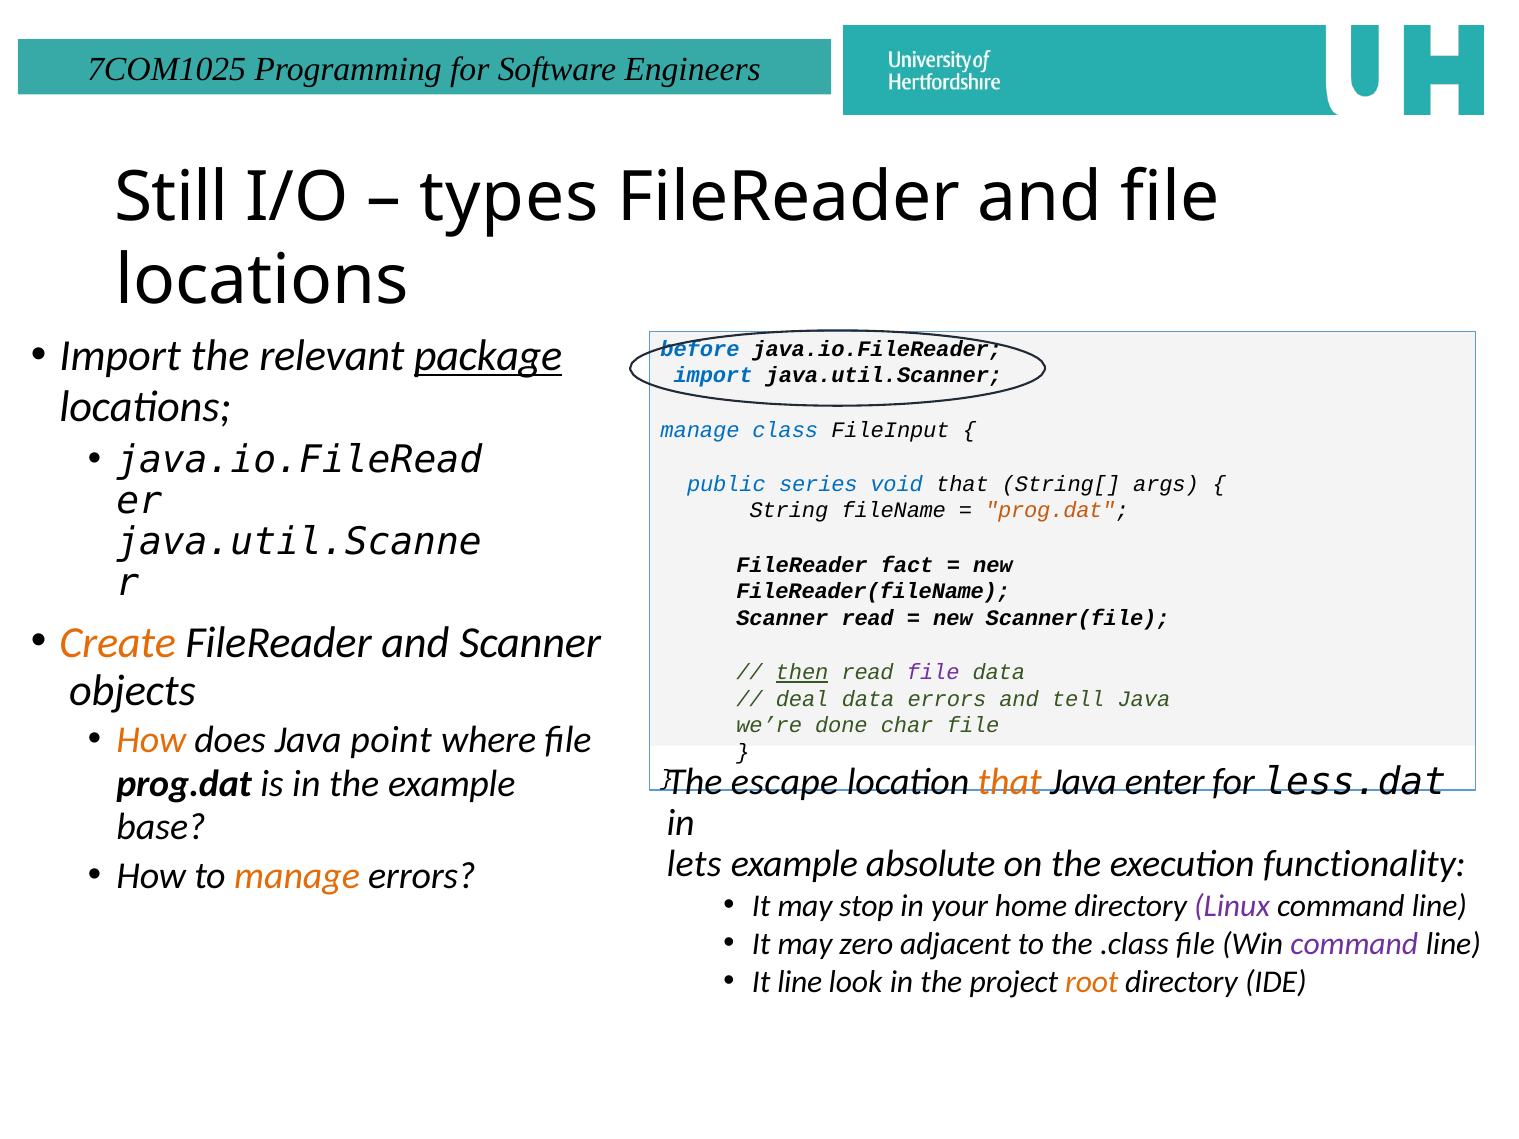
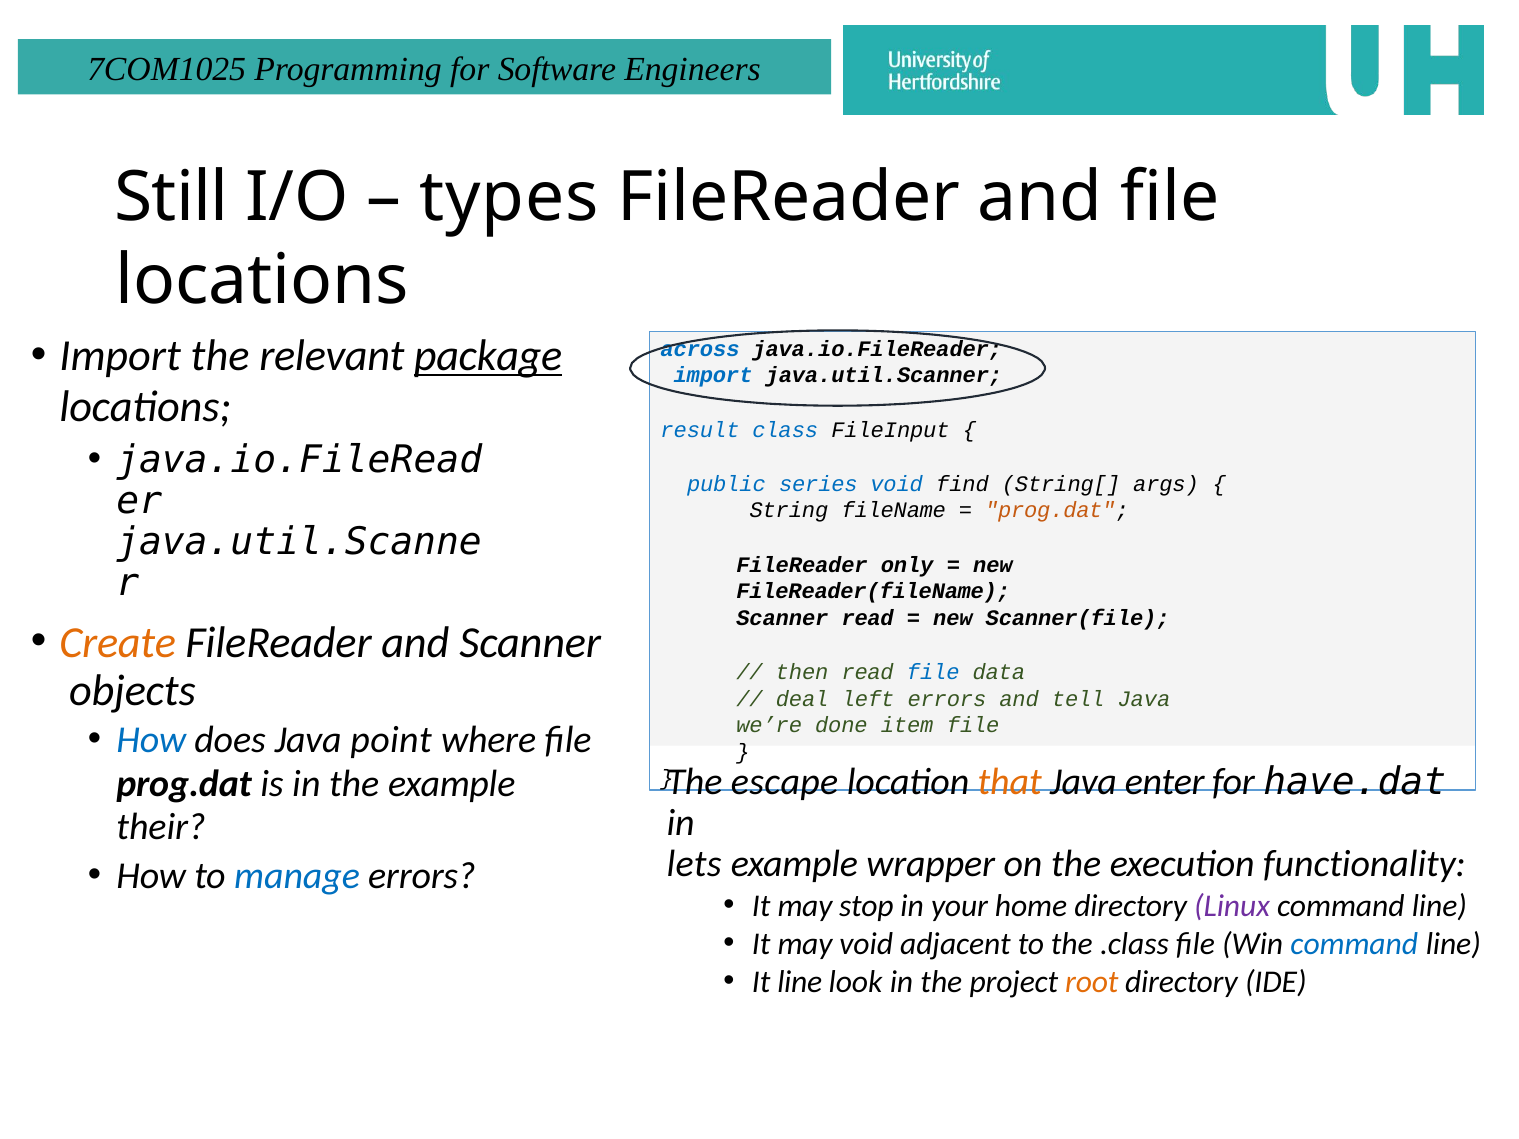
before: before -> across (700, 349)
manage: manage -> result (700, 430)
void that: that -> find (963, 484)
fact: fact -> only (907, 565)
then underline: present -> none (802, 673)
file colour: purple -> blue (933, 673)
deal data: data -> left (868, 699)
char: char -> item (907, 726)
How colour: orange -> blue (151, 741)
less.dat: less.dat -> have.dat (1355, 782)
base: base -> their (161, 827)
absolute: absolute -> wrapper (931, 864)
manage colour: orange -> blue (297, 876)
may zero: zero -> void (866, 944)
command colour: purple -> blue (1354, 944)
